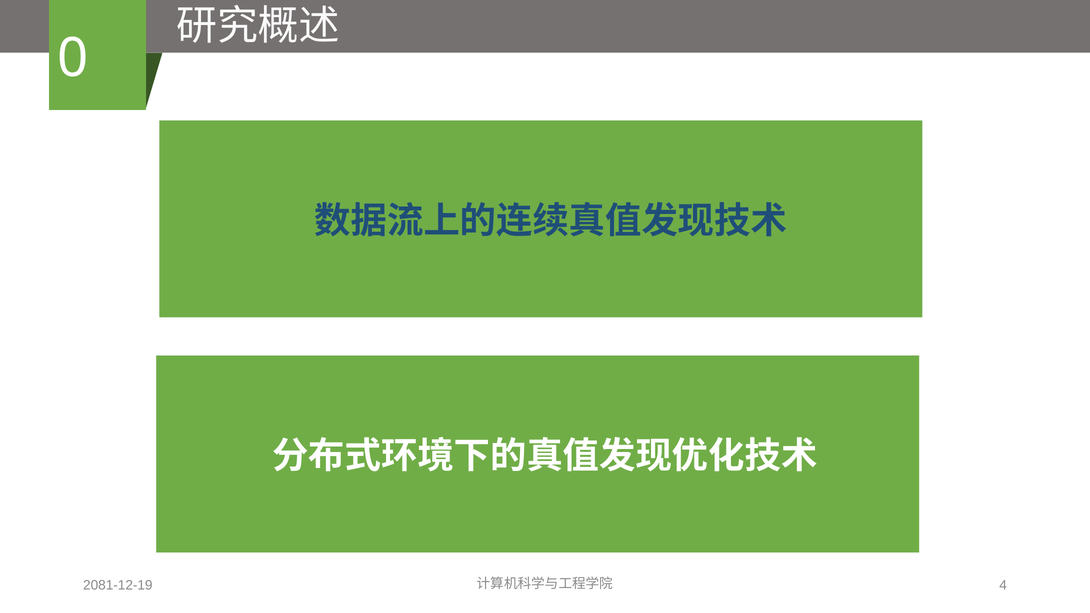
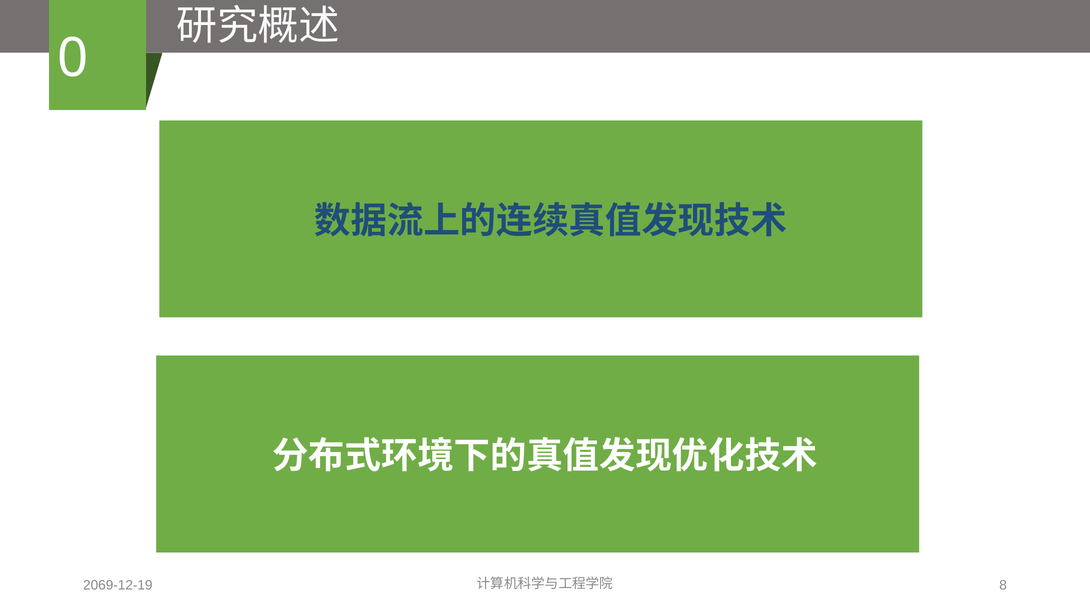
4: 4 -> 8 (1003, 586)
2081-12-19: 2081-12-19 -> 2069-12-19 (118, 586)
